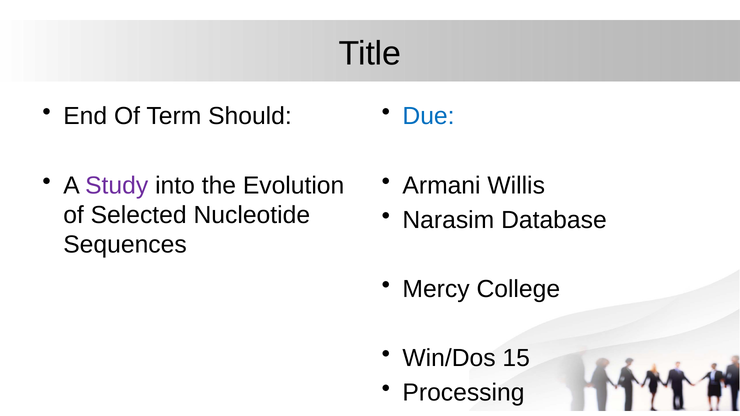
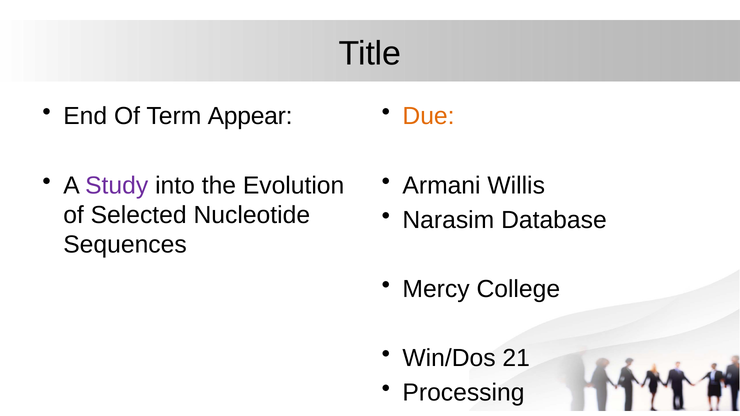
Should: Should -> Appear (250, 116)
Due colour: blue -> orange (428, 116)
15: 15 -> 21 (516, 358)
